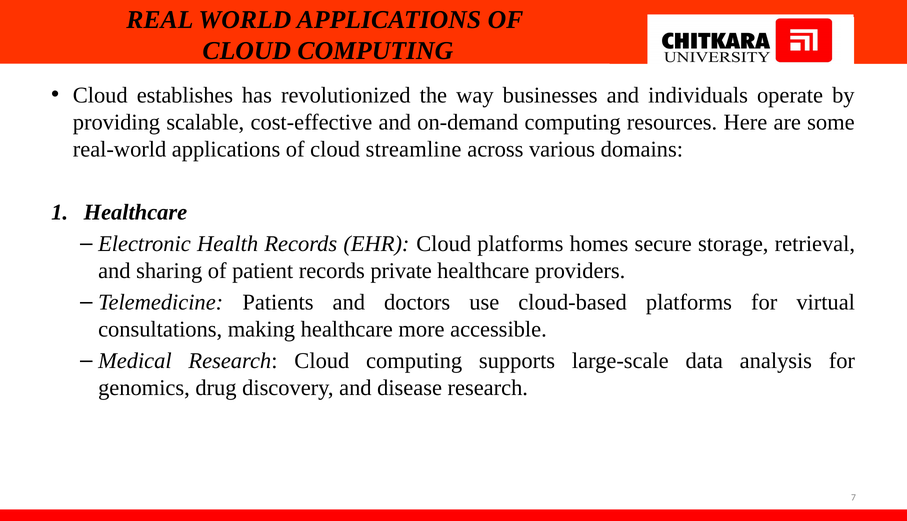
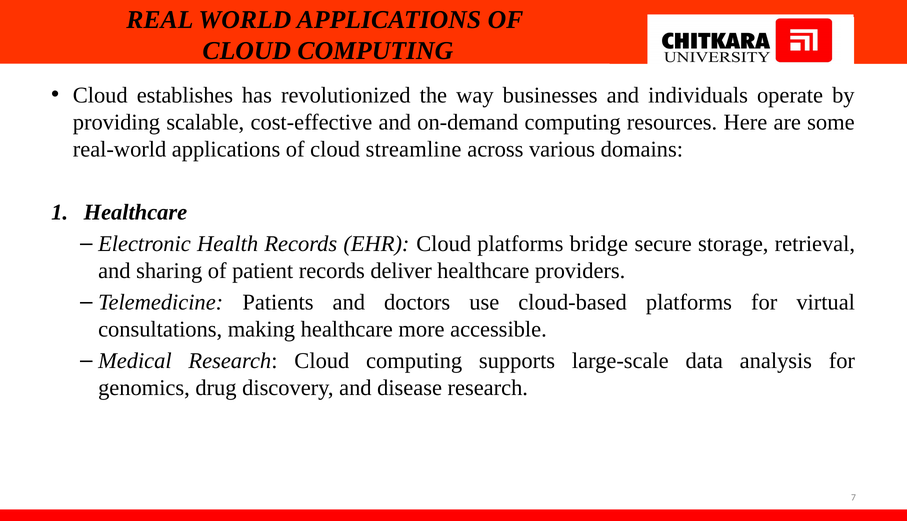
homes: homes -> bridge (599, 244)
private: private -> deliver (401, 271)
